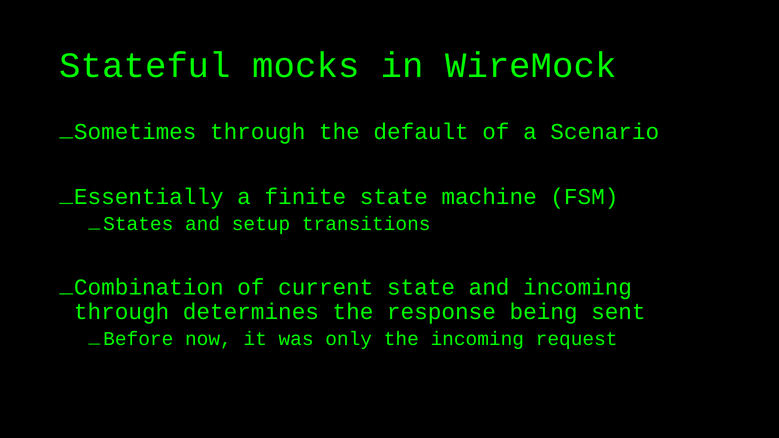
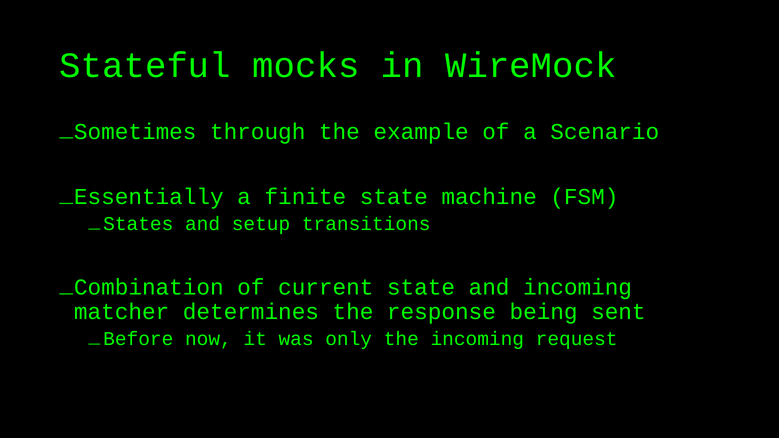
default: default -> example (421, 132)
through: through -> matcher (122, 312)
